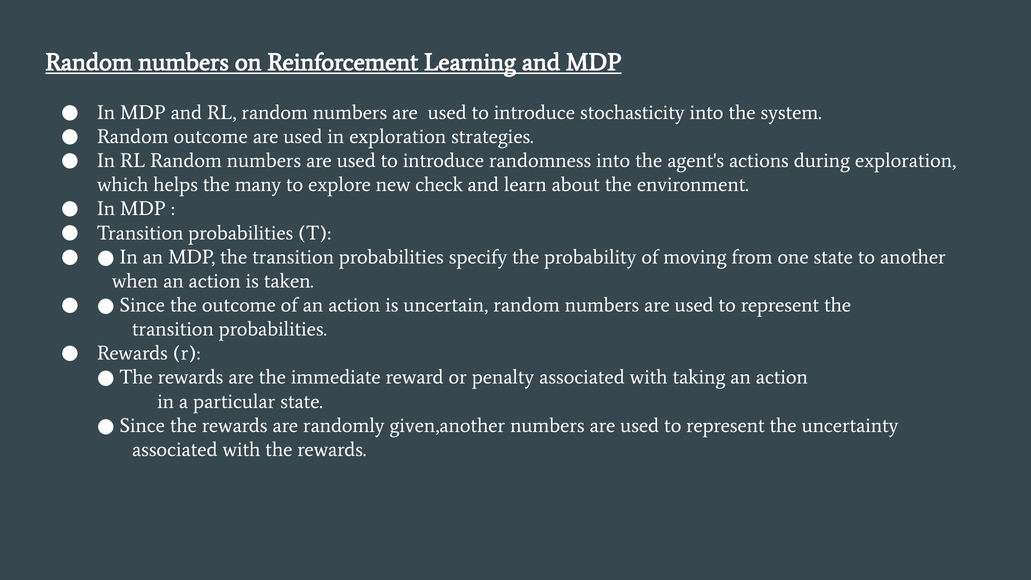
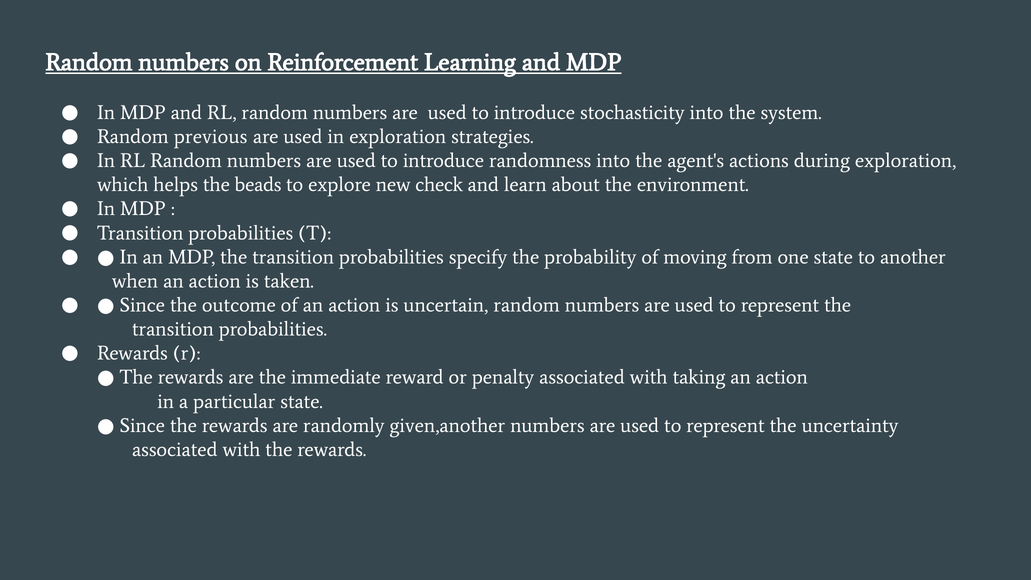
Random outcome: outcome -> previous (211, 137)
many: many -> beads (258, 185)
